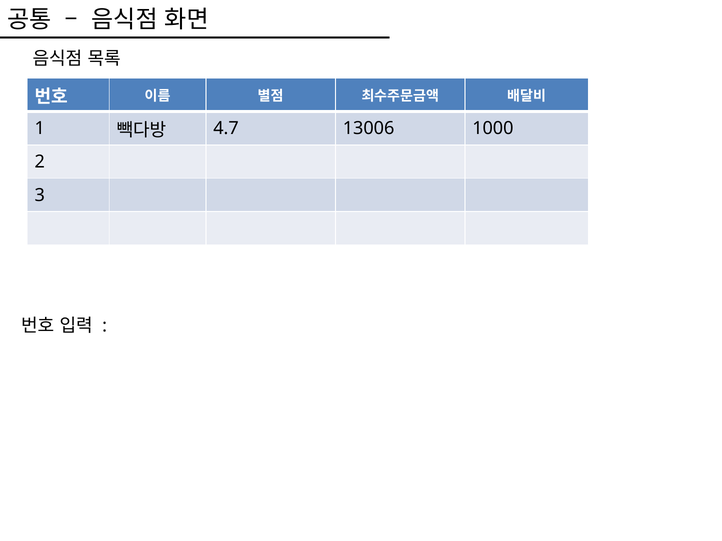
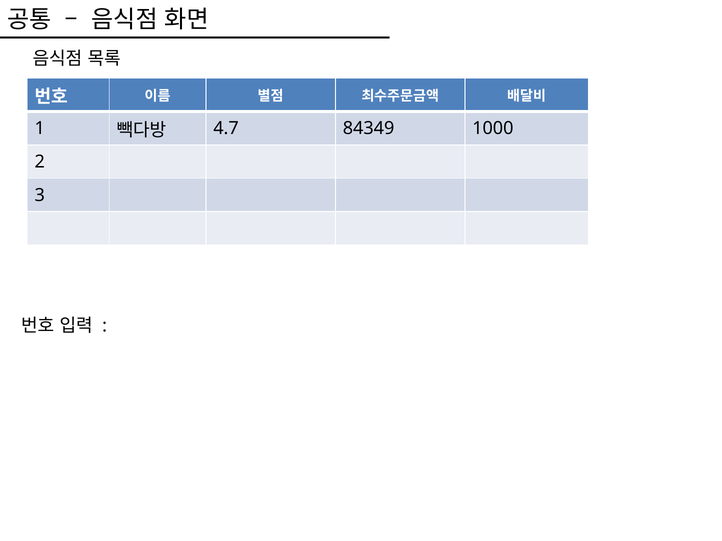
13006: 13006 -> 84349 (369, 128)
